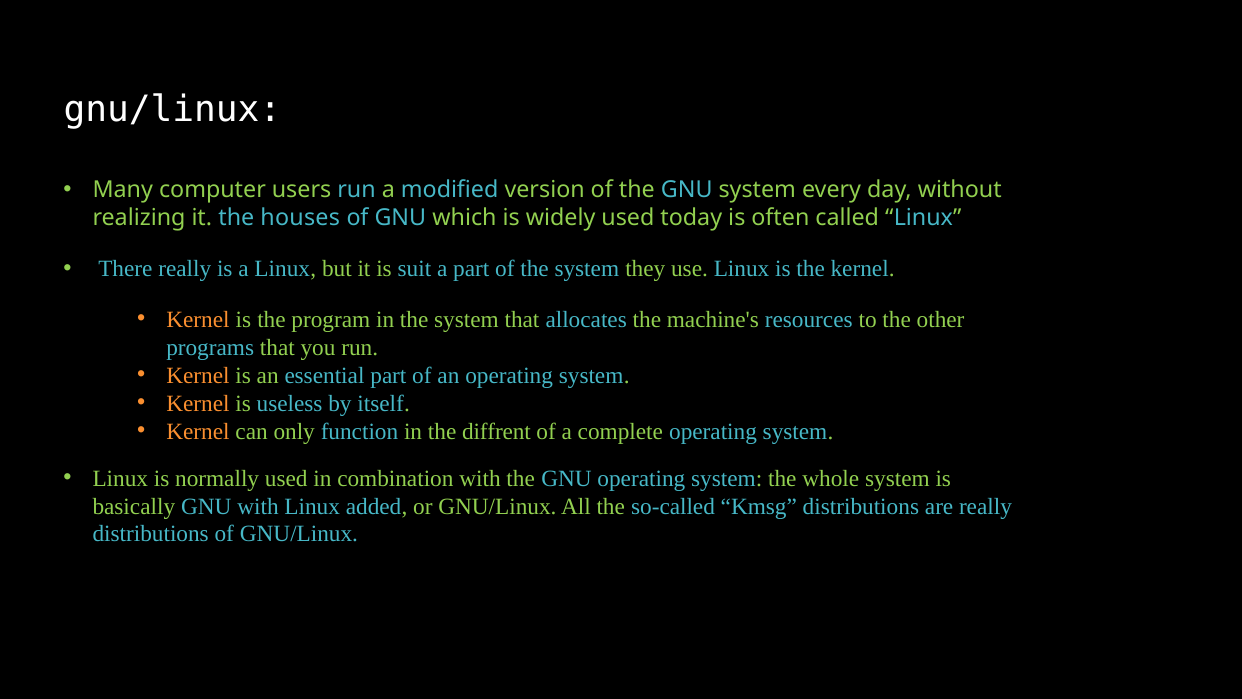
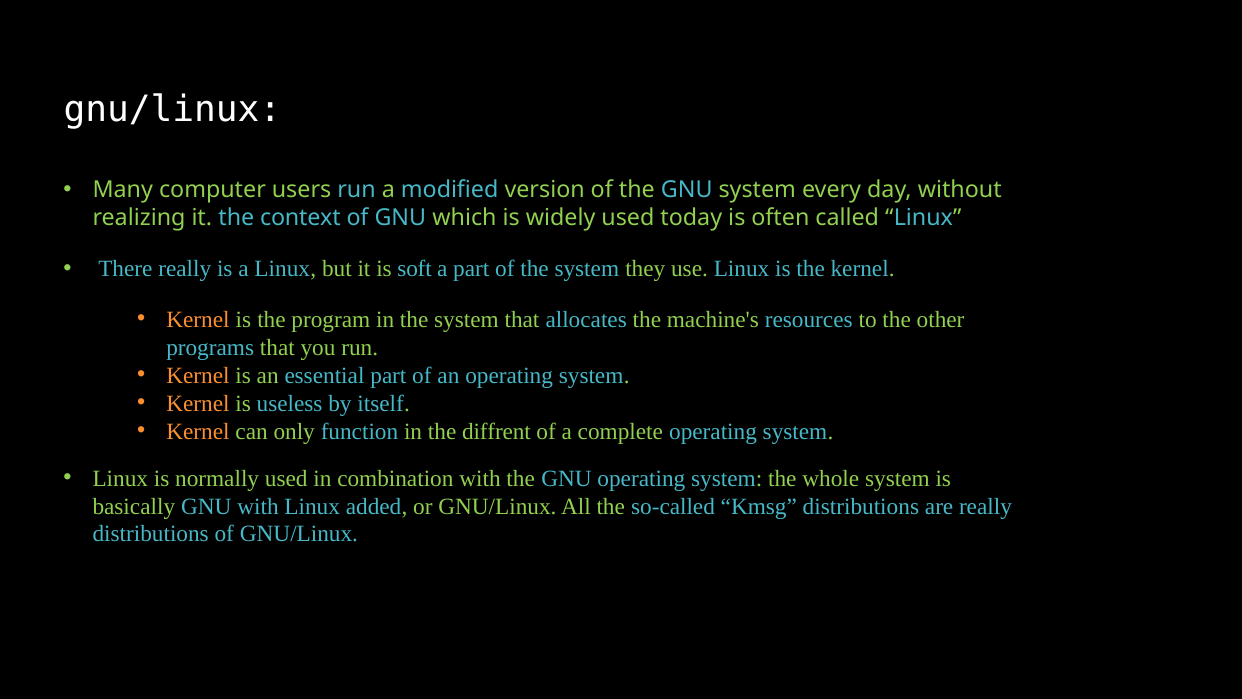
houses: houses -> context (300, 218)
suit: suit -> soft (415, 269)
